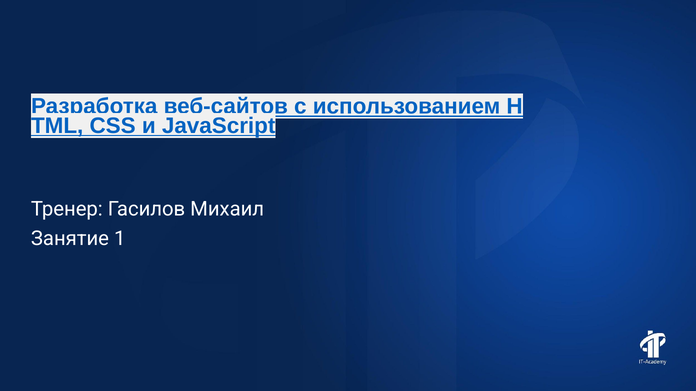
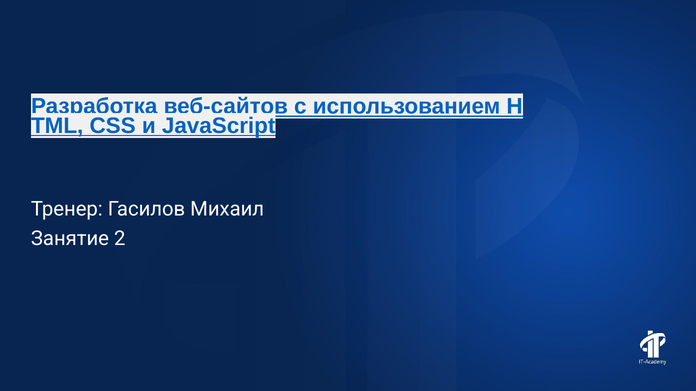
1: 1 -> 2 (120, 239)
